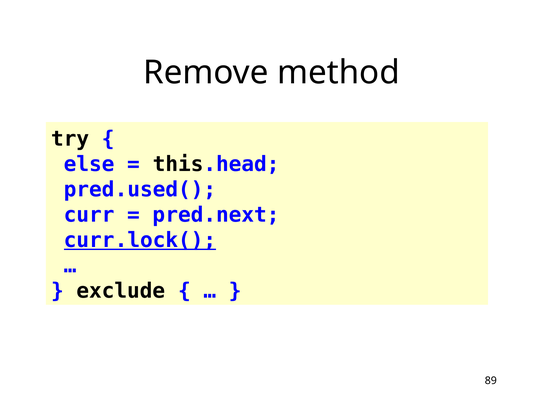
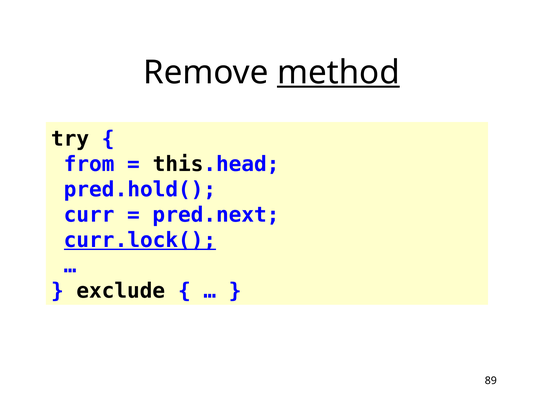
method underline: none -> present (338, 72)
else: else -> from (89, 164)
pred.used(: pred.used( -> pred.hold( (140, 190)
